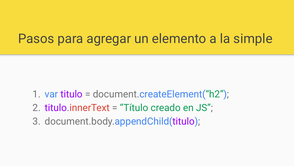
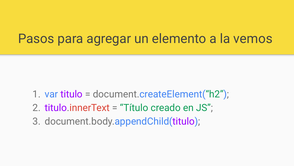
simple: simple -> vemos (253, 39)
